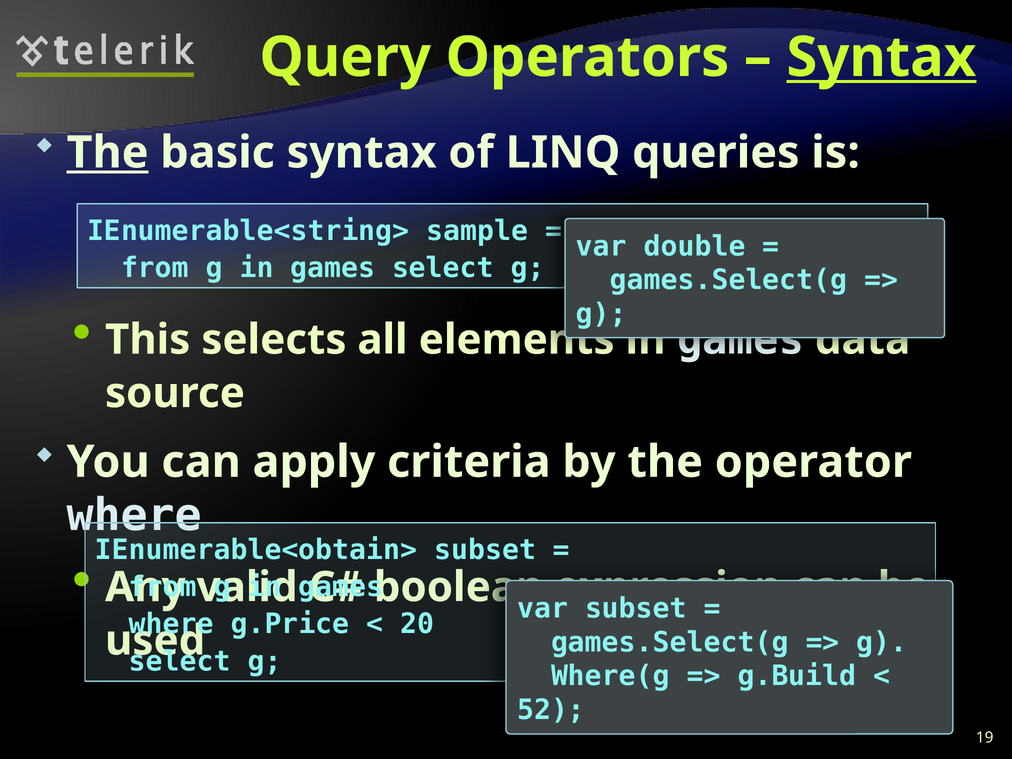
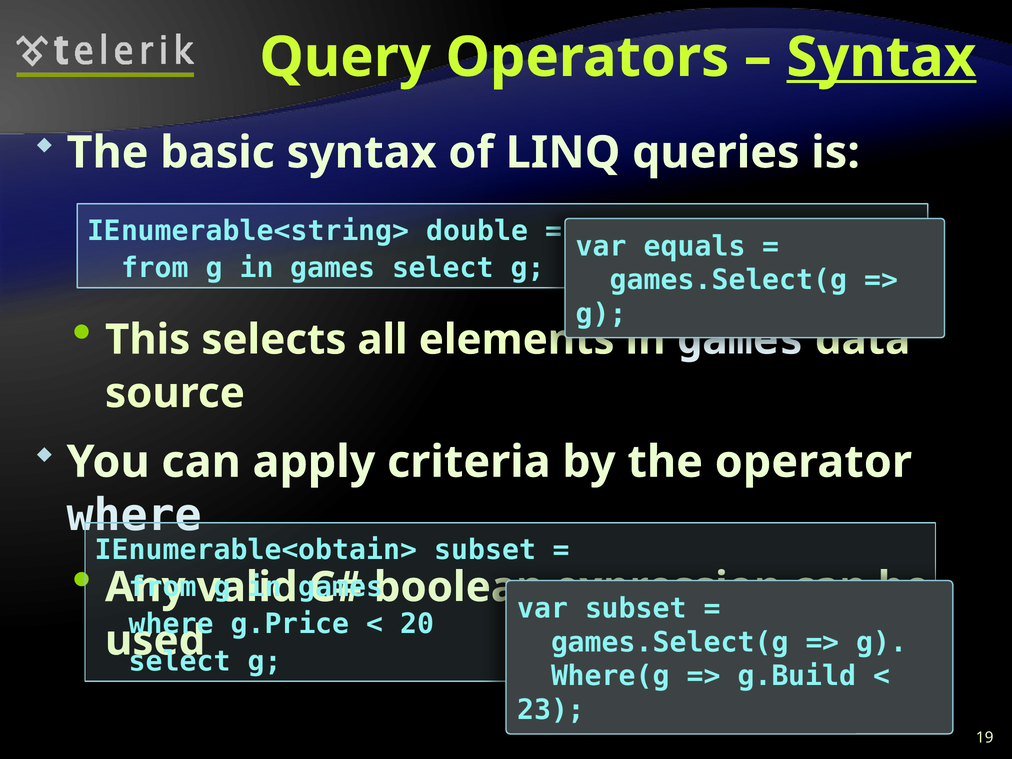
The underline: present -> none (108, 153)
sample: sample -> double (477, 231)
double: double -> equals (695, 246)
52: 52 -> 23 (551, 710)
